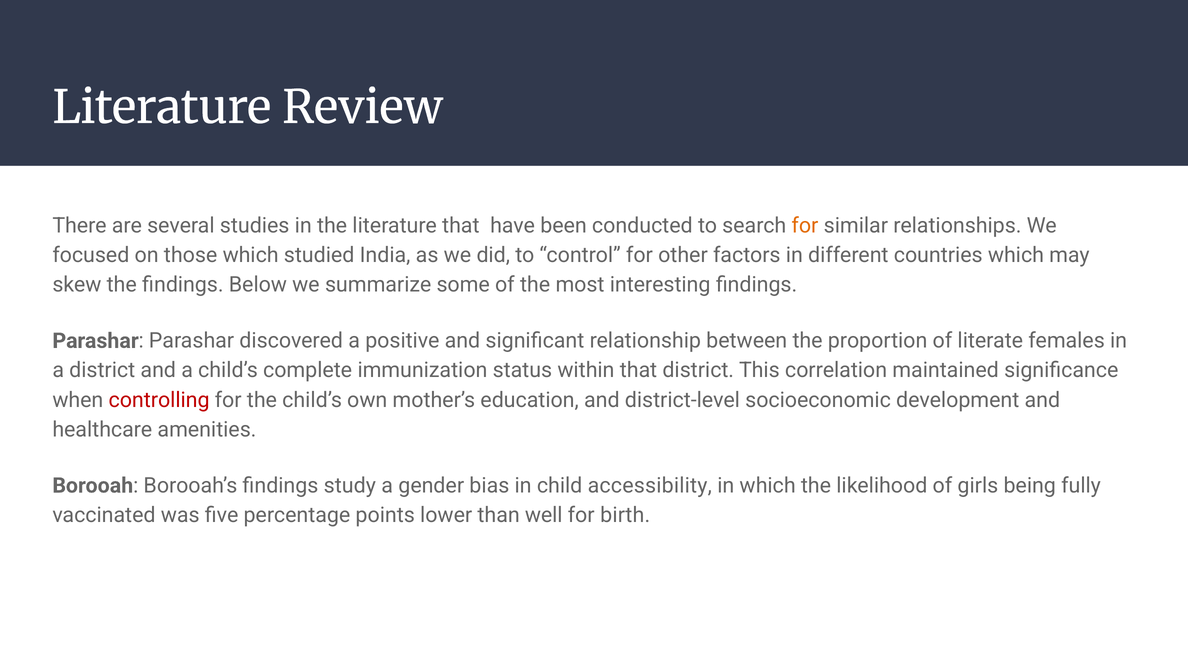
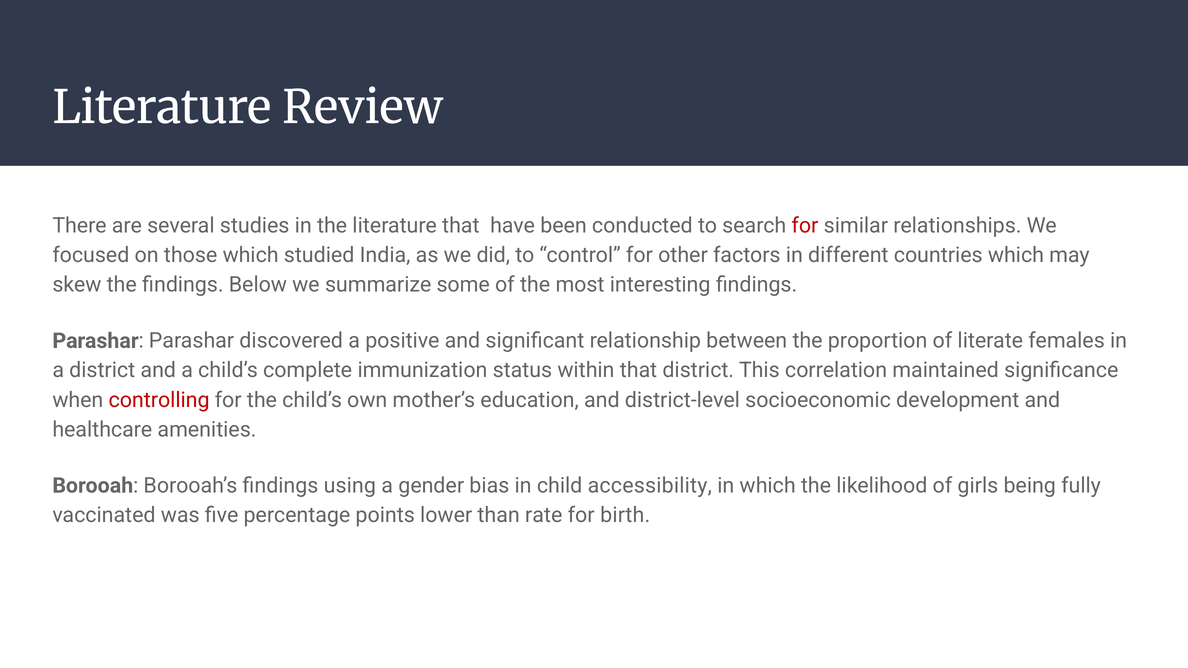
for colour: orange -> red (805, 226)
study: study -> using (350, 486)
well: well -> rate (544, 515)
